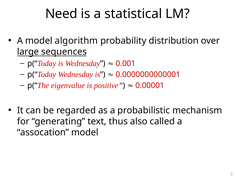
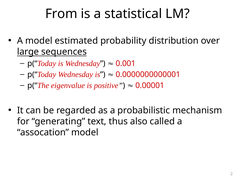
Need: Need -> From (61, 14)
algorithm: algorithm -> estimated (76, 41)
